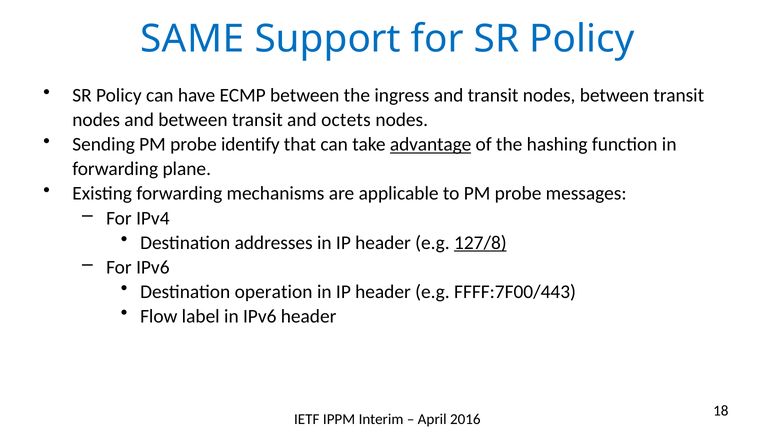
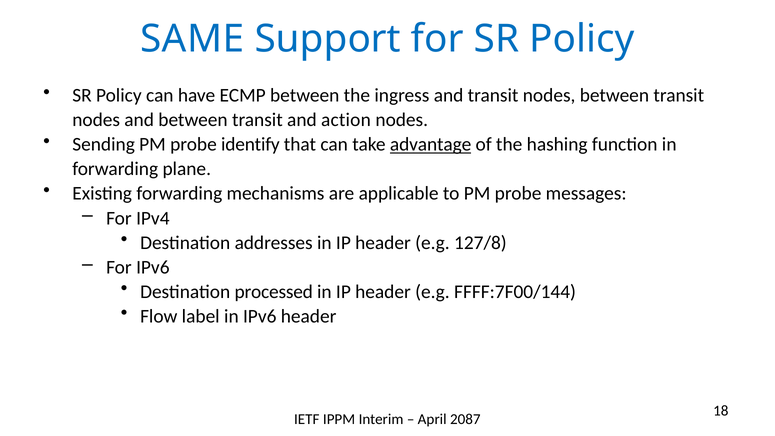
octets: octets -> action (346, 120)
127/8 underline: present -> none (480, 243)
operation: operation -> processed (274, 292)
FFFF:7F00/443: FFFF:7F00/443 -> FFFF:7F00/144 (515, 292)
2016: 2016 -> 2087 (465, 419)
